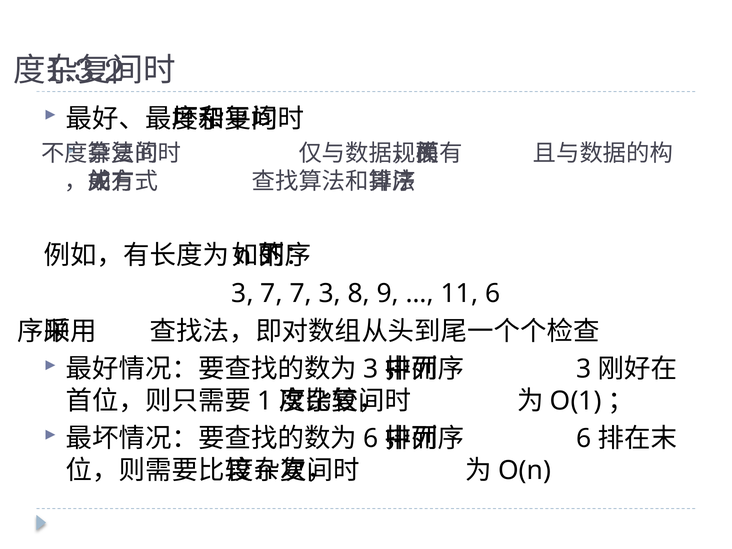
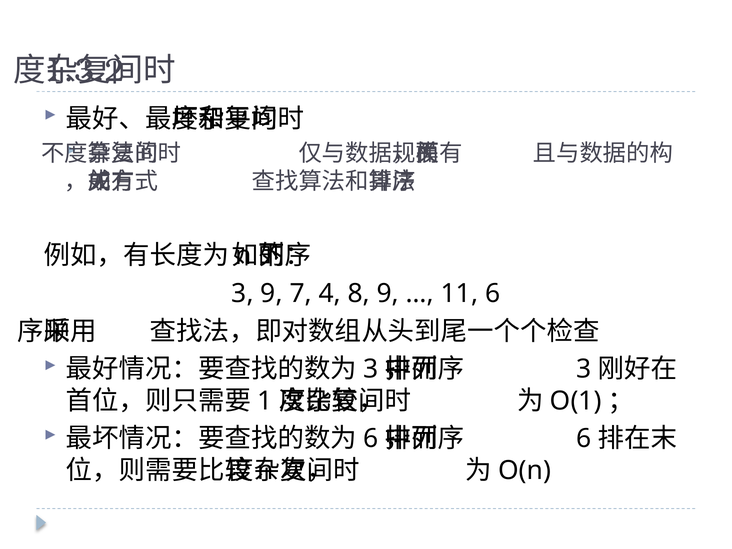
3 7: 7 -> 9 (272, 294)
7 3: 3 -> 4 (330, 294)
